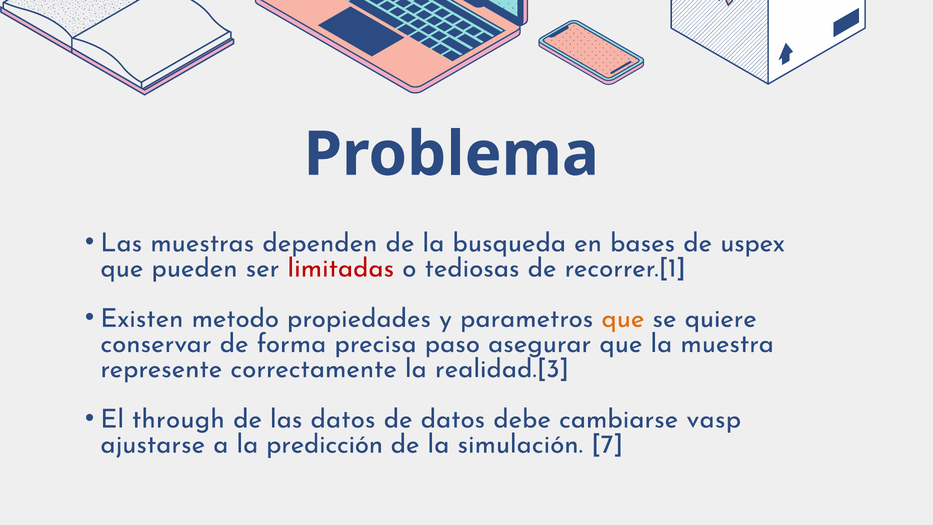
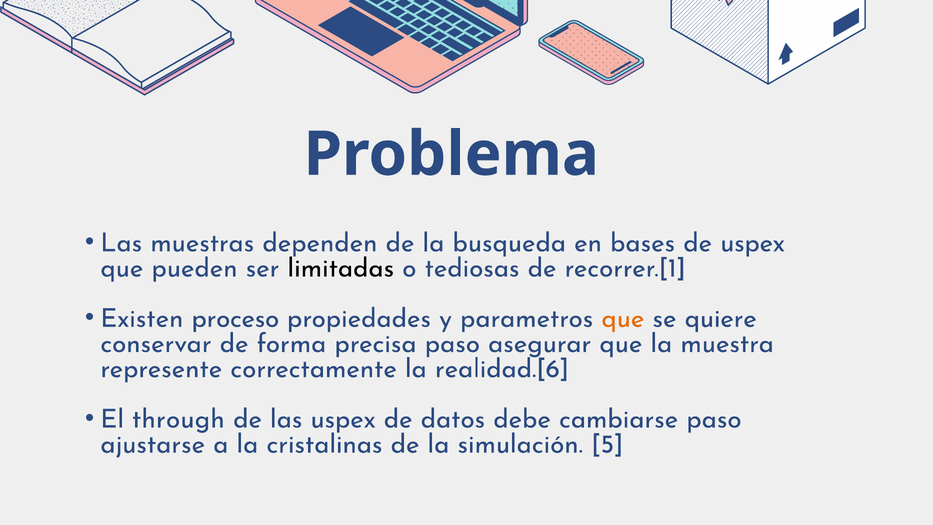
limitadas colour: red -> black (341, 268)
metodo: metodo -> proceso (235, 318)
realidad.[3: realidad.[3 -> realidad.[6 (502, 369)
las datos: datos -> uspex (343, 419)
cambiarse vasp: vasp -> paso (714, 419)
predicción: predicción -> cristalinas (324, 444)
7: 7 -> 5 (607, 444)
